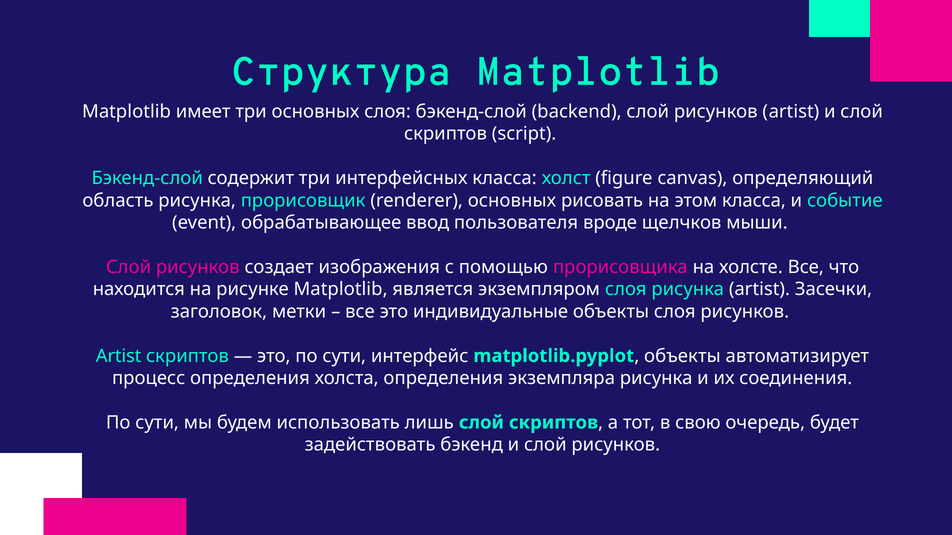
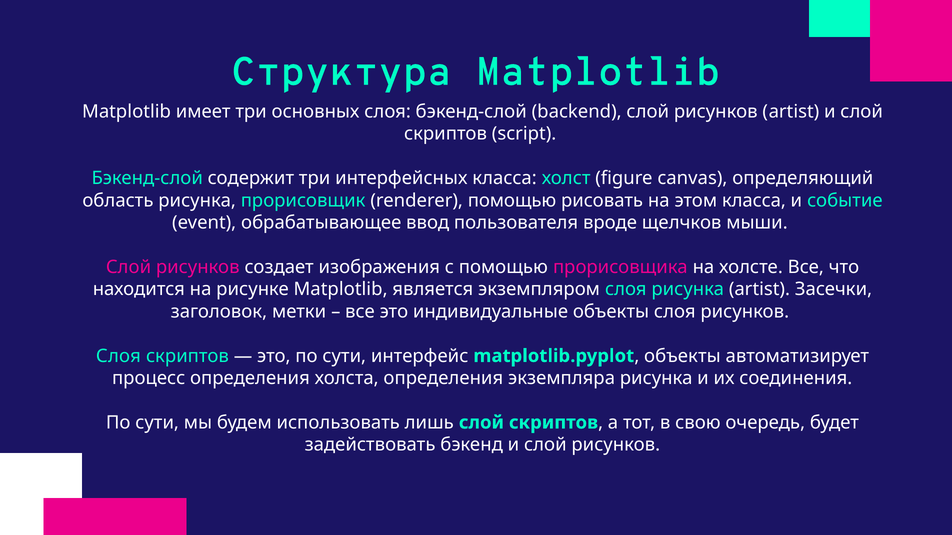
renderer основных: основных -> помощью (512, 201)
Artist: Artist -> Слоя (118, 356)
